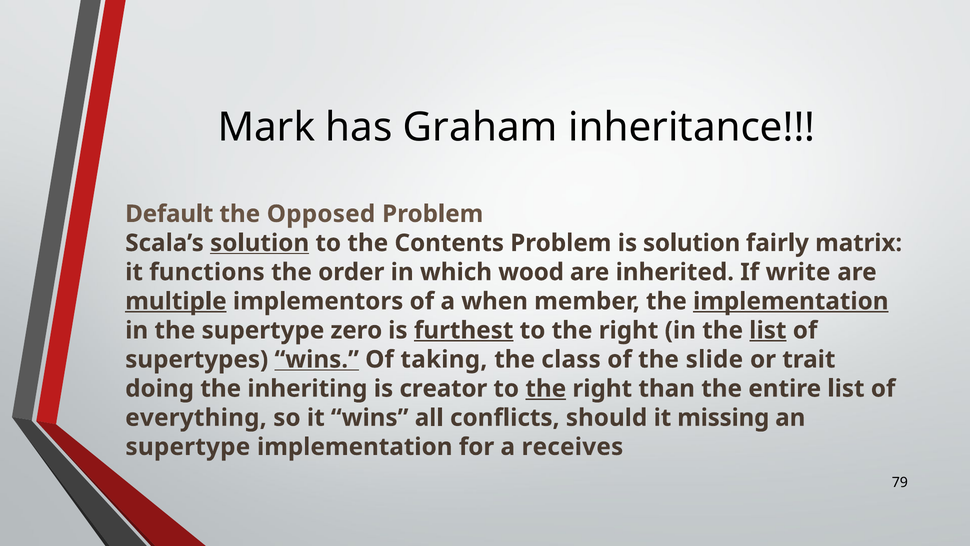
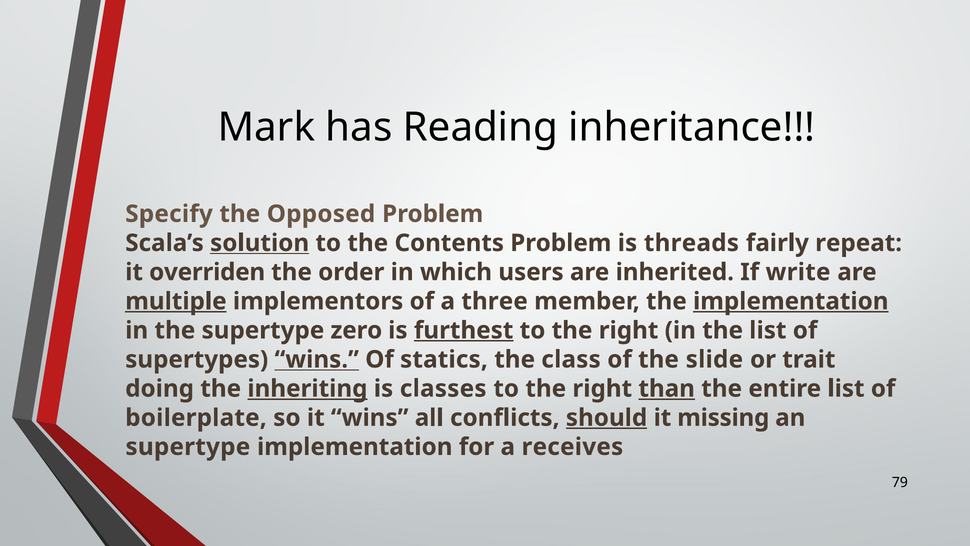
Graham: Graham -> Reading (480, 127)
Default: Default -> Specify (169, 214)
is solution: solution -> threads (691, 243)
matrix: matrix -> repeat (859, 243)
functions: functions -> overriden (207, 272)
wood: wood -> users (531, 272)
when: when -> three (495, 301)
list underline: present -> none (768, 330)
taking: taking -> statics (444, 359)
inheriting underline: none -> present (307, 388)
creator: creator -> classes (443, 388)
the underline: present -> none (546, 388)
than underline: none -> present (667, 388)
everything: everything -> boilerplate (196, 417)
should underline: none -> present (607, 417)
